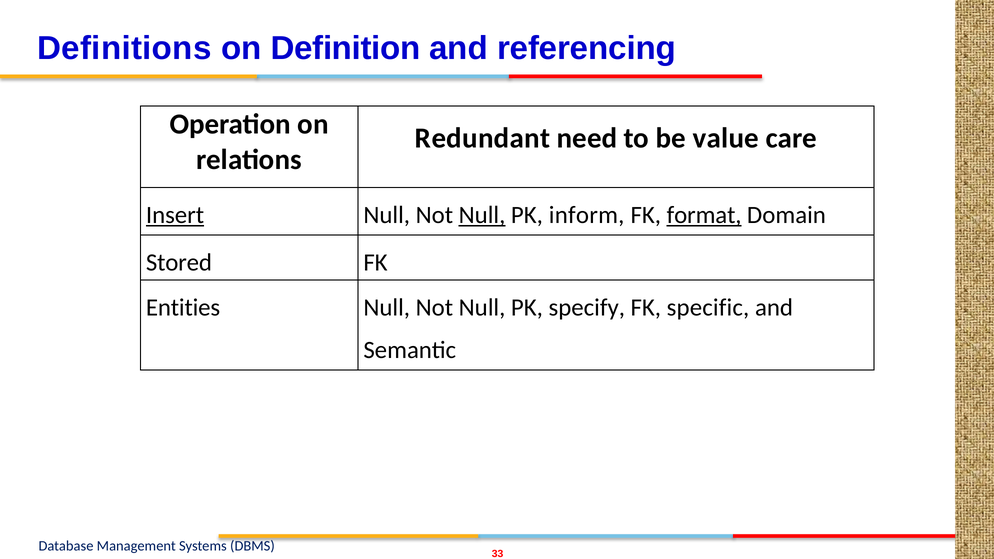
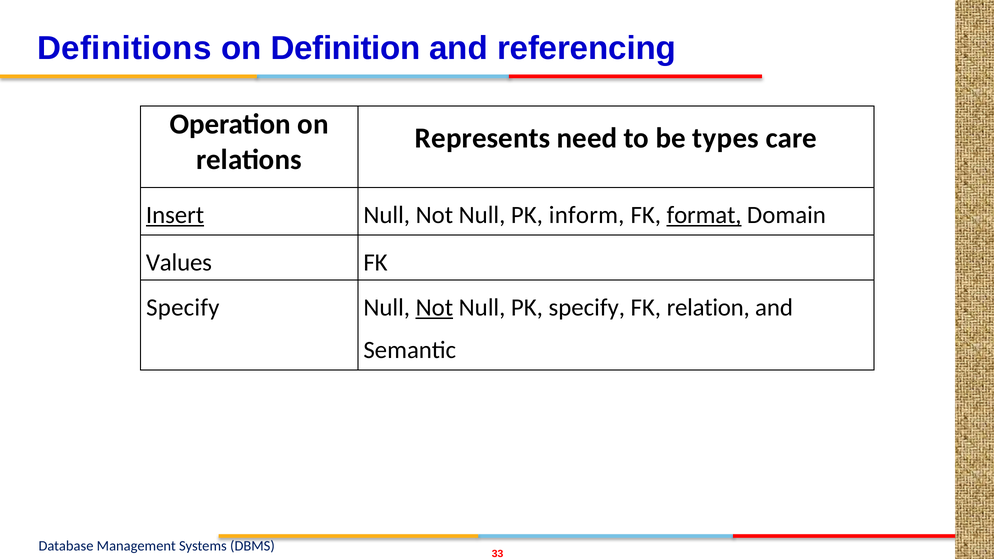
Redundant: Redundant -> Represents (483, 138)
value: value -> types (726, 138)
Null underline: present -> none (482, 215)
Stored: Stored -> Values (179, 263)
Entities: Entities -> Specify (183, 307)
Not underline: none -> present (434, 307)
specific: specific -> relation (708, 307)
